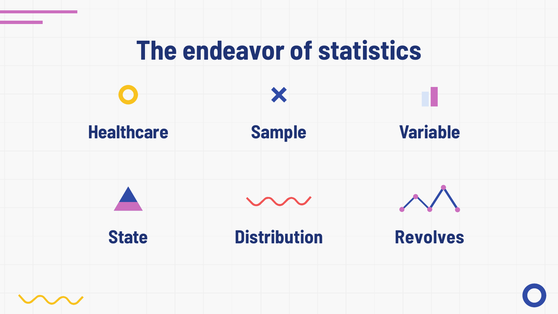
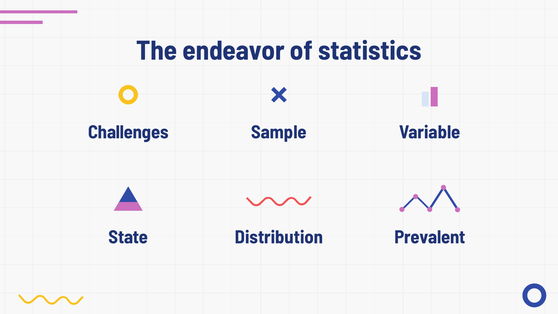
Healthcare: Healthcare -> Challenges (128, 132)
Revolves: Revolves -> Prevalent (430, 237)
